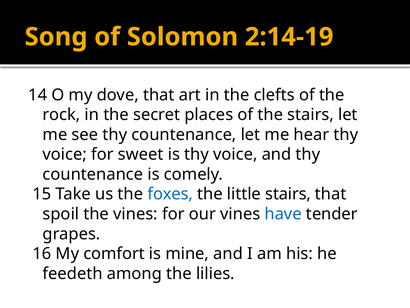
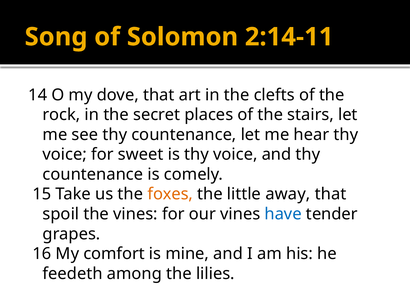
2:14-19: 2:14-19 -> 2:14-11 (289, 37)
foxes colour: blue -> orange (170, 194)
little stairs: stairs -> away (288, 194)
